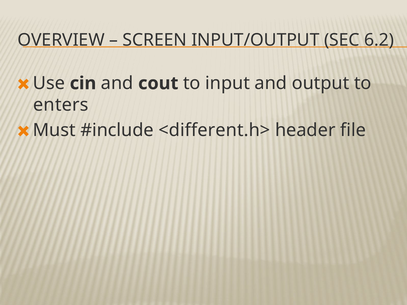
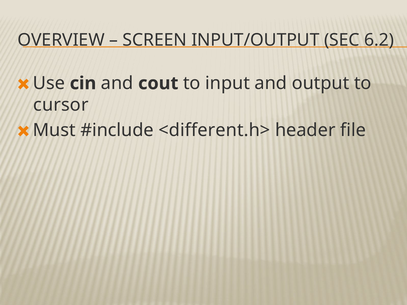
enters: enters -> cursor (61, 105)
